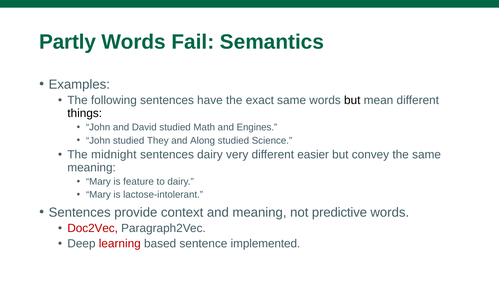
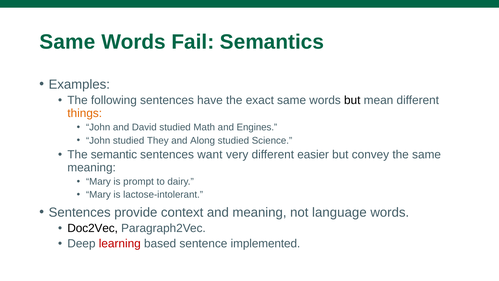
Partly: Partly -> Same (67, 42)
things colour: black -> orange (85, 113)
midnight: midnight -> semantic (114, 155)
sentences dairy: dairy -> want (210, 155)
feature: feature -> prompt (139, 181)
predictive: predictive -> language (339, 212)
Doc2Vec colour: red -> black (93, 228)
